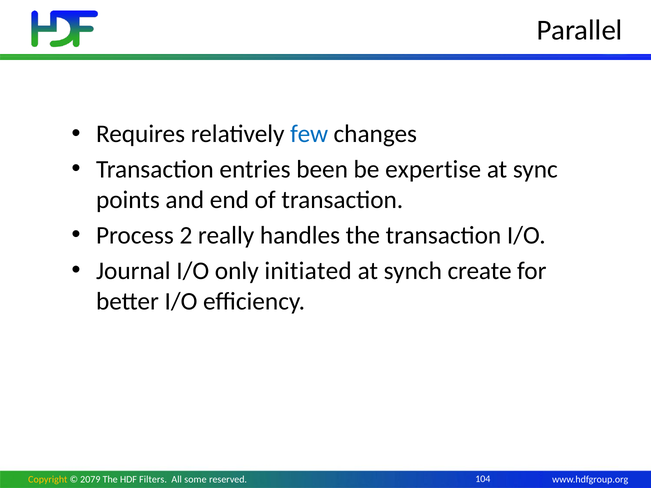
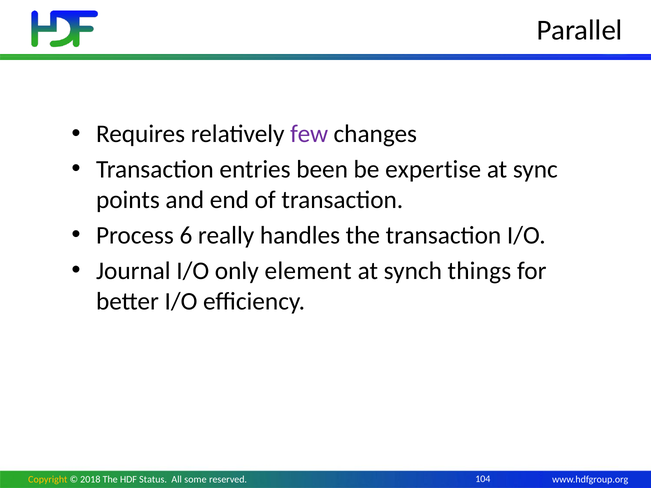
few colour: blue -> purple (309, 134)
2: 2 -> 6 (186, 235)
initiated: initiated -> element (308, 271)
create: create -> things (479, 271)
2079: 2079 -> 2018 (90, 480)
Filters: Filters -> Status (153, 480)
